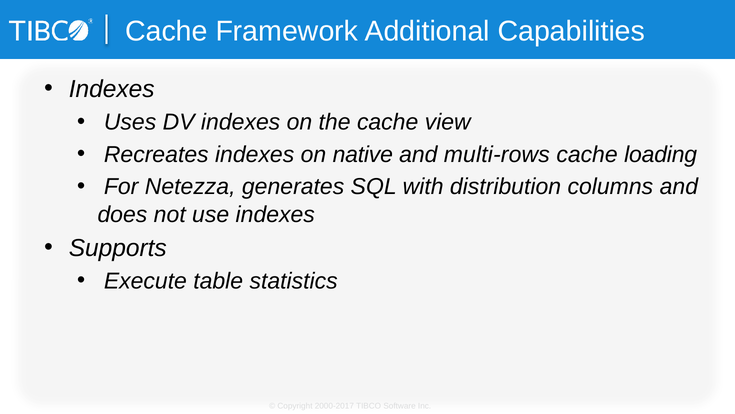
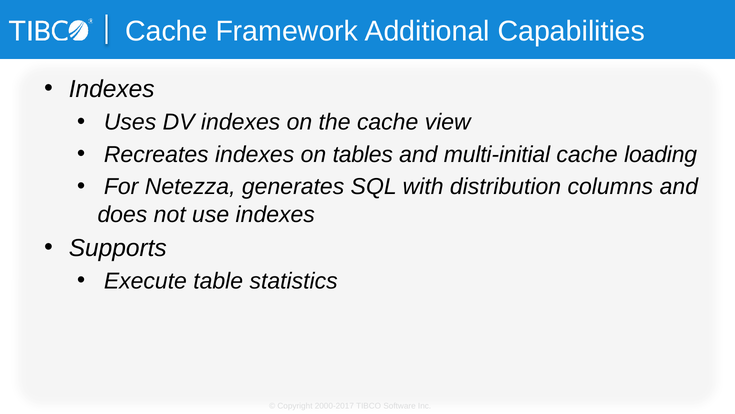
native: native -> tables (363, 154)
multi-rows: multi-rows -> multi-initial (497, 154)
